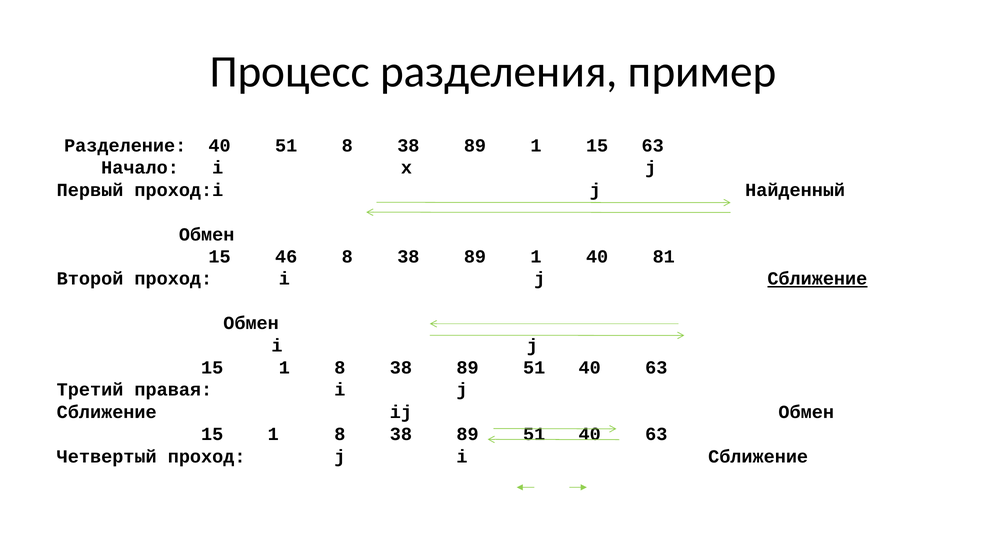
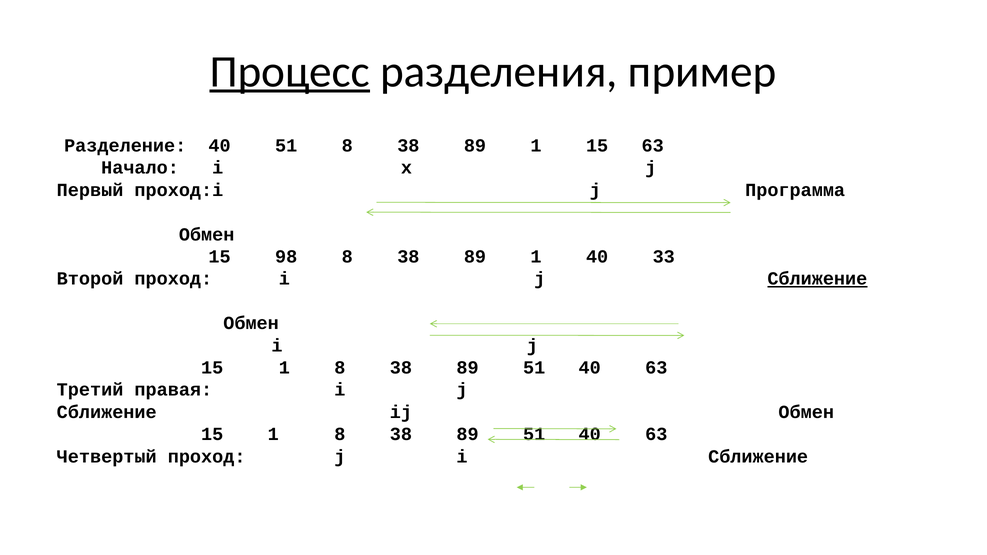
Процесс underline: none -> present (290, 72)
Найденный: Найденный -> Программа (795, 190)
46: 46 -> 98 (286, 257)
81: 81 -> 33 (664, 257)
